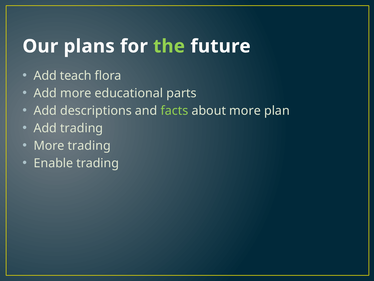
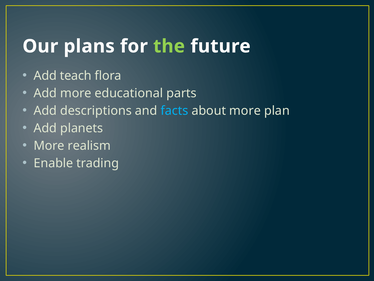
facts colour: light green -> light blue (174, 111)
Add trading: trading -> planets (82, 128)
More trading: trading -> realism (89, 145)
